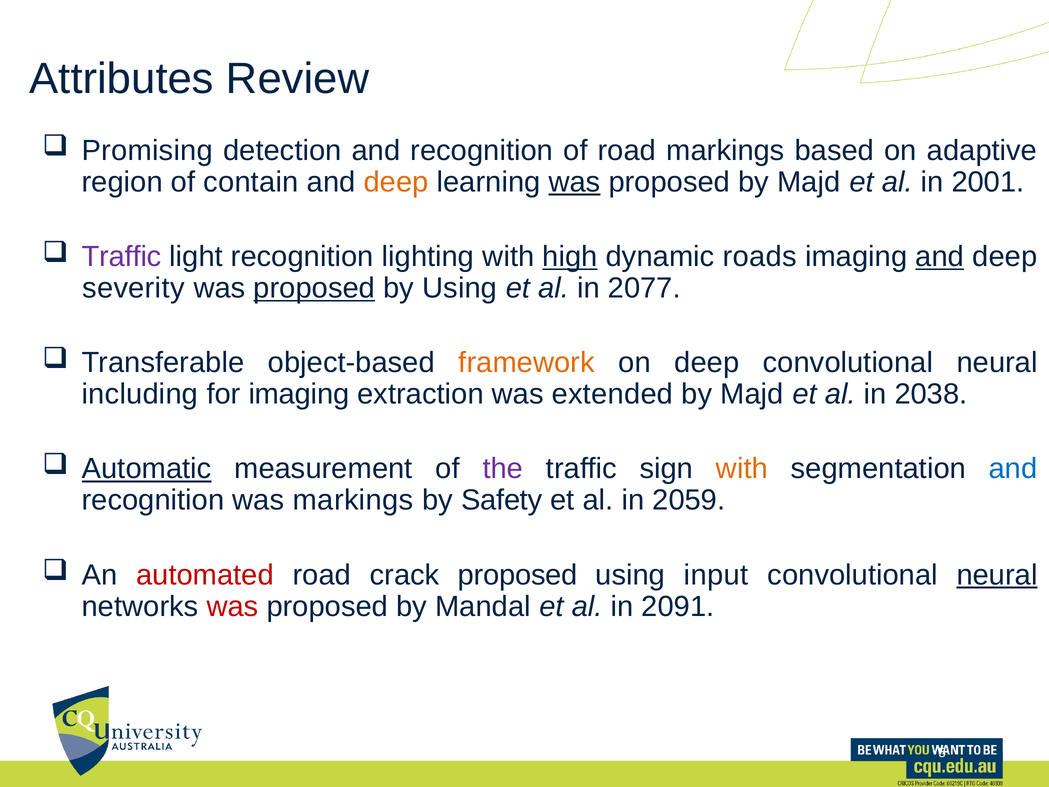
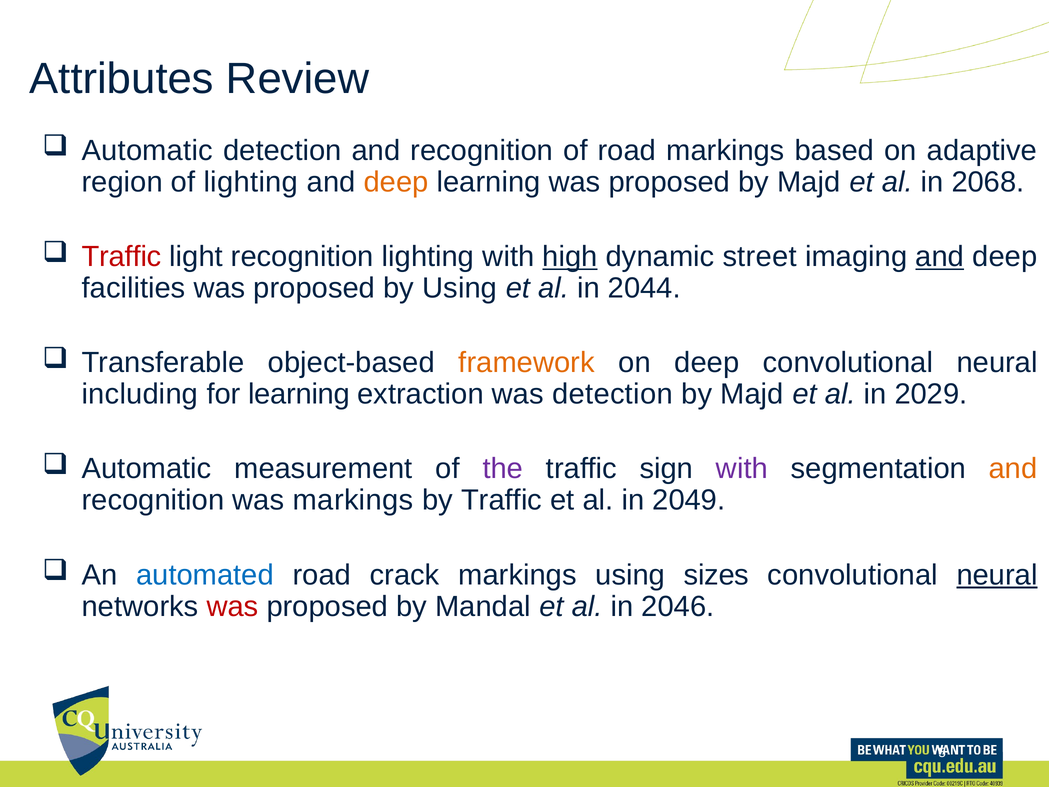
Promising: Promising -> Automatic (147, 151)
of contain: contain -> lighting (251, 182)
was underline: present -> none (574, 182)
2001: 2001 -> 2068 (988, 182)
Traffic colour: purple -> red (122, 257)
roads: roads -> street (760, 257)
severity: severity -> facilities (134, 288)
proposed underline: present -> none (314, 288)
2077: 2077 -> 2044 (644, 288)
for imaging: imaging -> learning (299, 394)
was extended: extended -> detection (612, 394)
2038: 2038 -> 2029 (931, 394)
Automatic underline: present -> none (147, 469)
with colour: orange -> purple (742, 469)
and colour: blue -> orange (1013, 469)
by Safety: Safety -> Traffic (502, 500)
2059: 2059 -> 2049 (689, 500)
automated colour: red -> blue (205, 575)
crack proposed: proposed -> markings (518, 575)
input: input -> sizes (716, 575)
2091: 2091 -> 2046 (678, 606)
